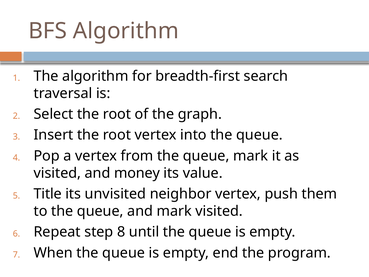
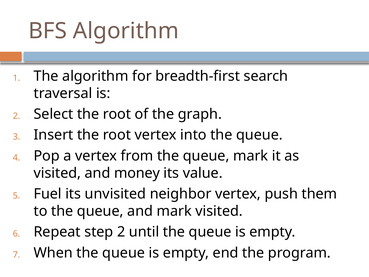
Title: Title -> Fuel (48, 194)
step 8: 8 -> 2 (121, 232)
